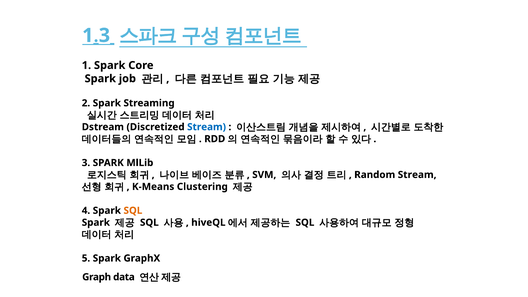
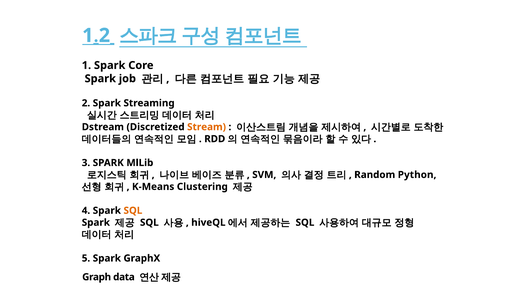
3: 3 -> 2 (104, 35)
Stream colour: blue -> orange (207, 127)
Random Stream: Stream -> Python (417, 175)
